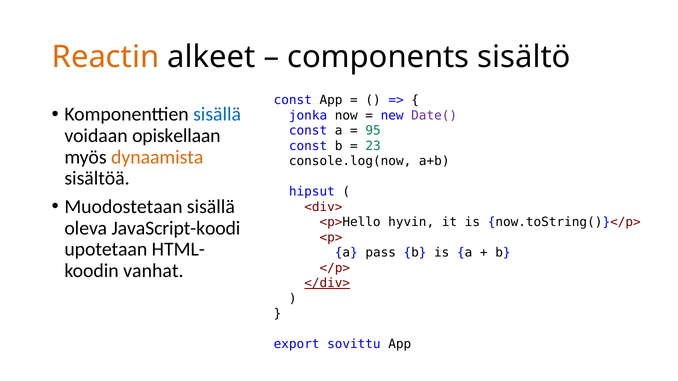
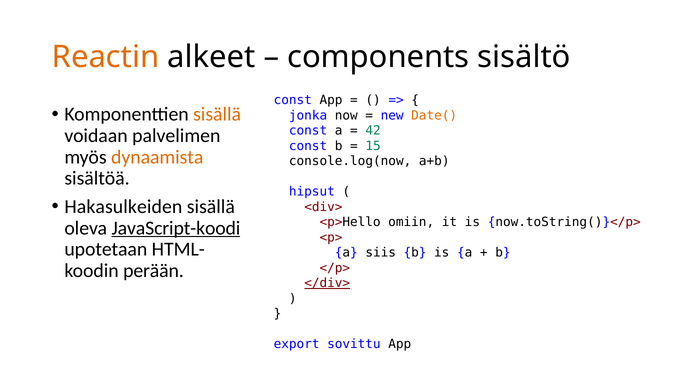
sisällä colour: blue -> orange (217, 115)
Date( colour: purple -> orange (434, 116)
95: 95 -> 42 (373, 131)
opiskellaan: opiskellaan -> palvelimen (176, 136)
23: 23 -> 15 (373, 146)
Muodostetaan: Muodostetaan -> Hakasulkeiden (123, 207)
hyvin: hyvin -> omiin (411, 222)
JavaScript-koodi underline: none -> present (176, 228)
pass: pass -> siis (381, 253)
vanhat: vanhat -> perään (153, 271)
